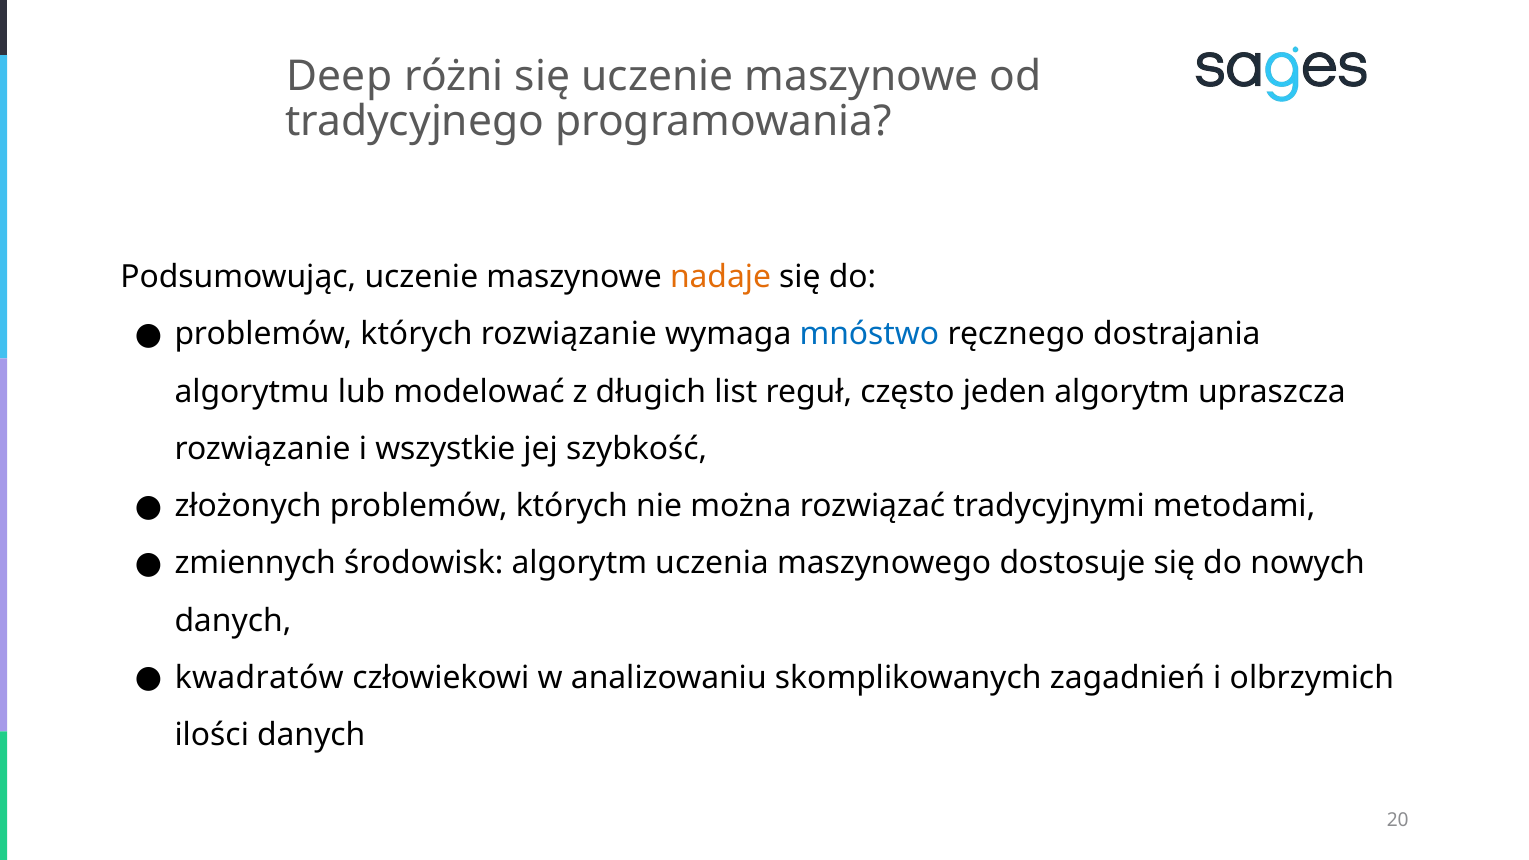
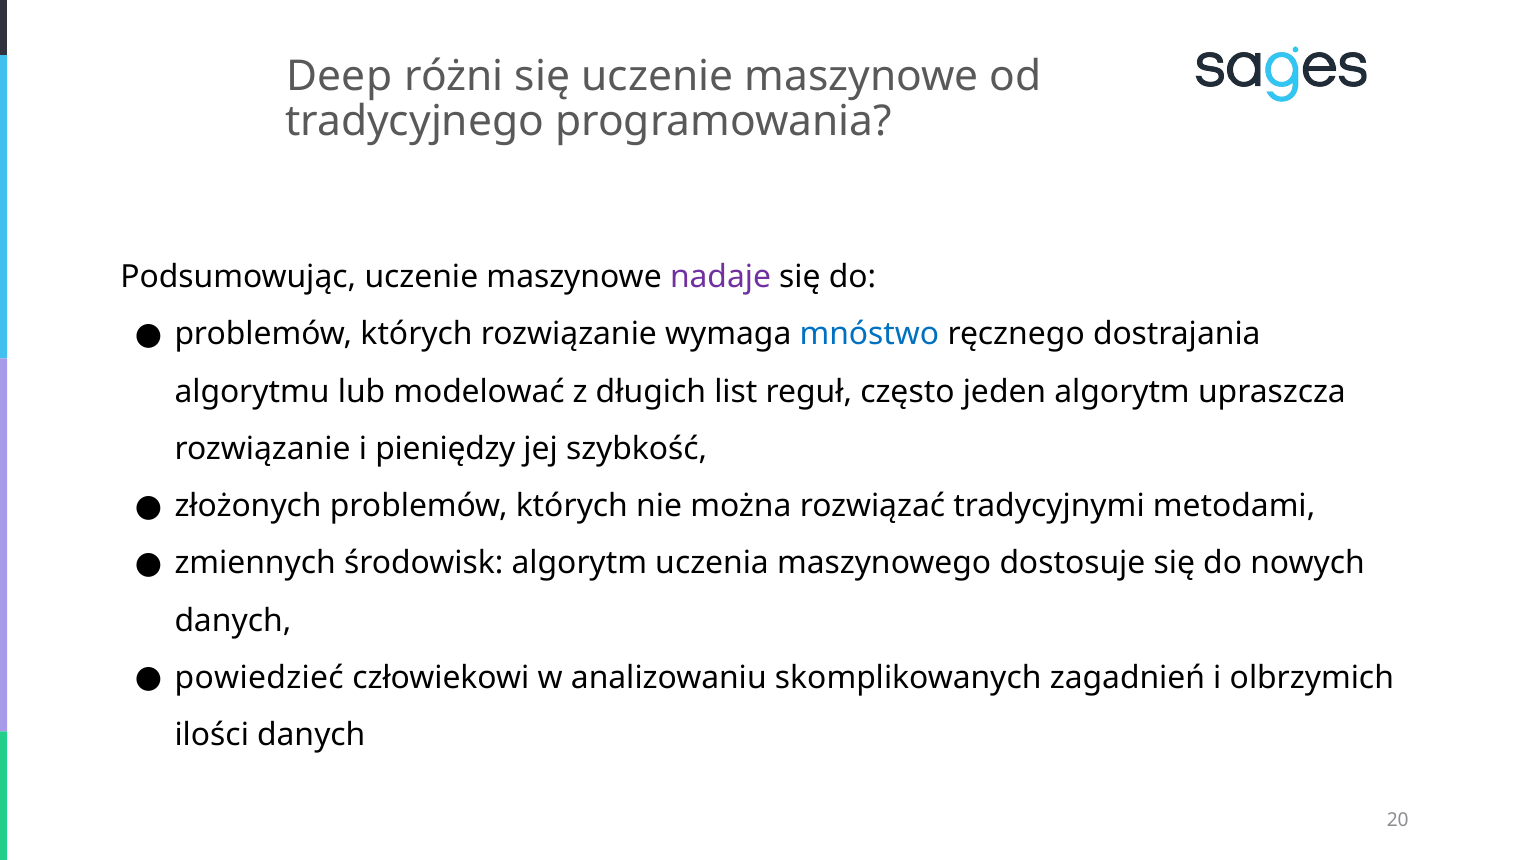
nadaje colour: orange -> purple (721, 277)
wszystkie: wszystkie -> pieniędzy (445, 449)
kwadratów: kwadratów -> powiedzieć (259, 678)
